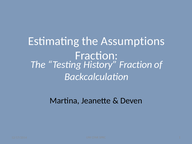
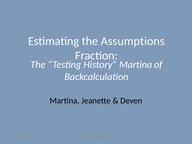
History Fraction: Fraction -> Martina (136, 65)
